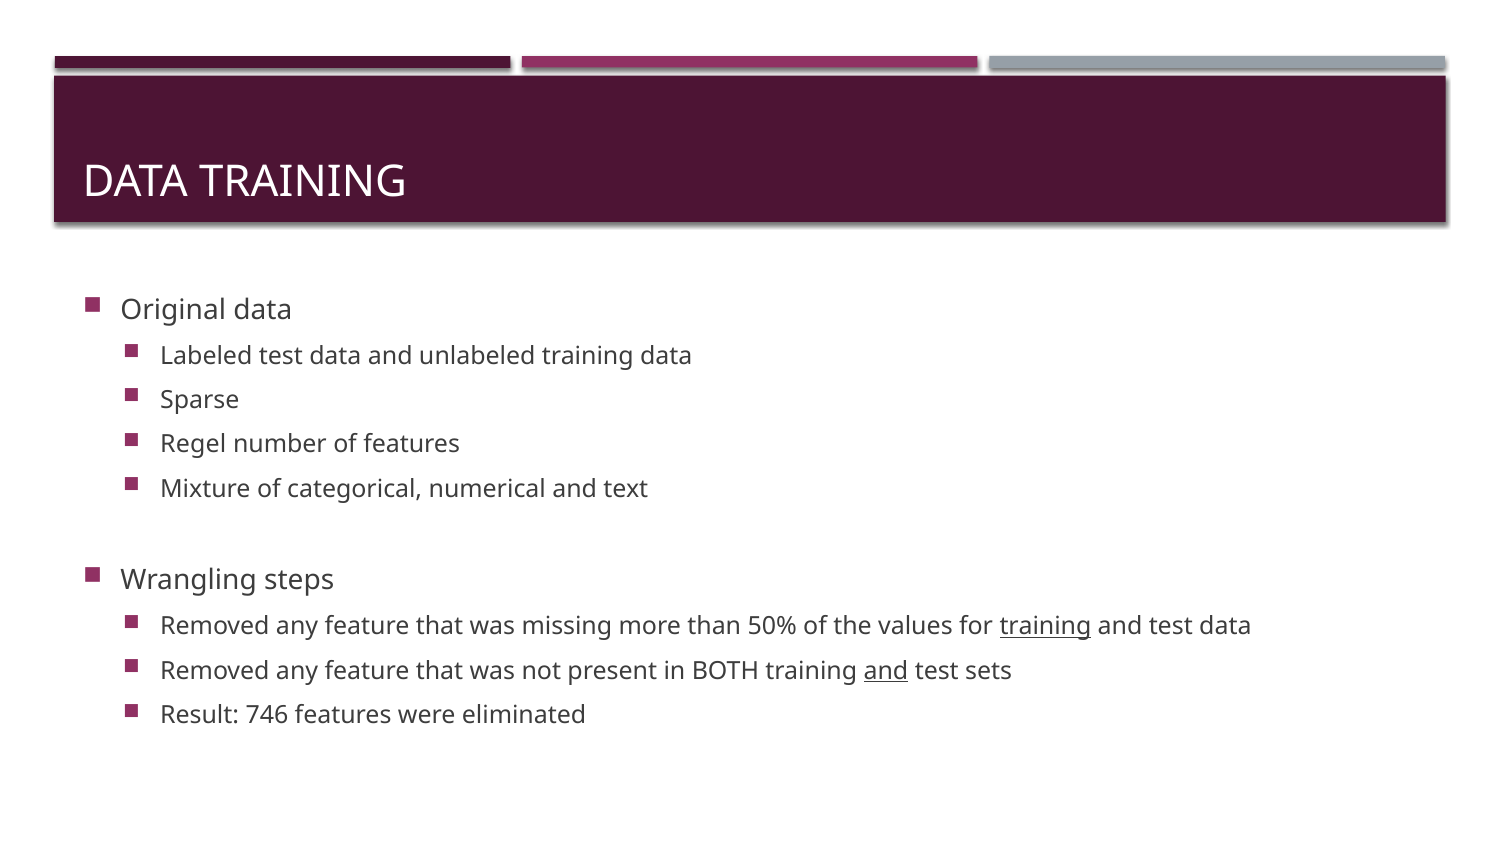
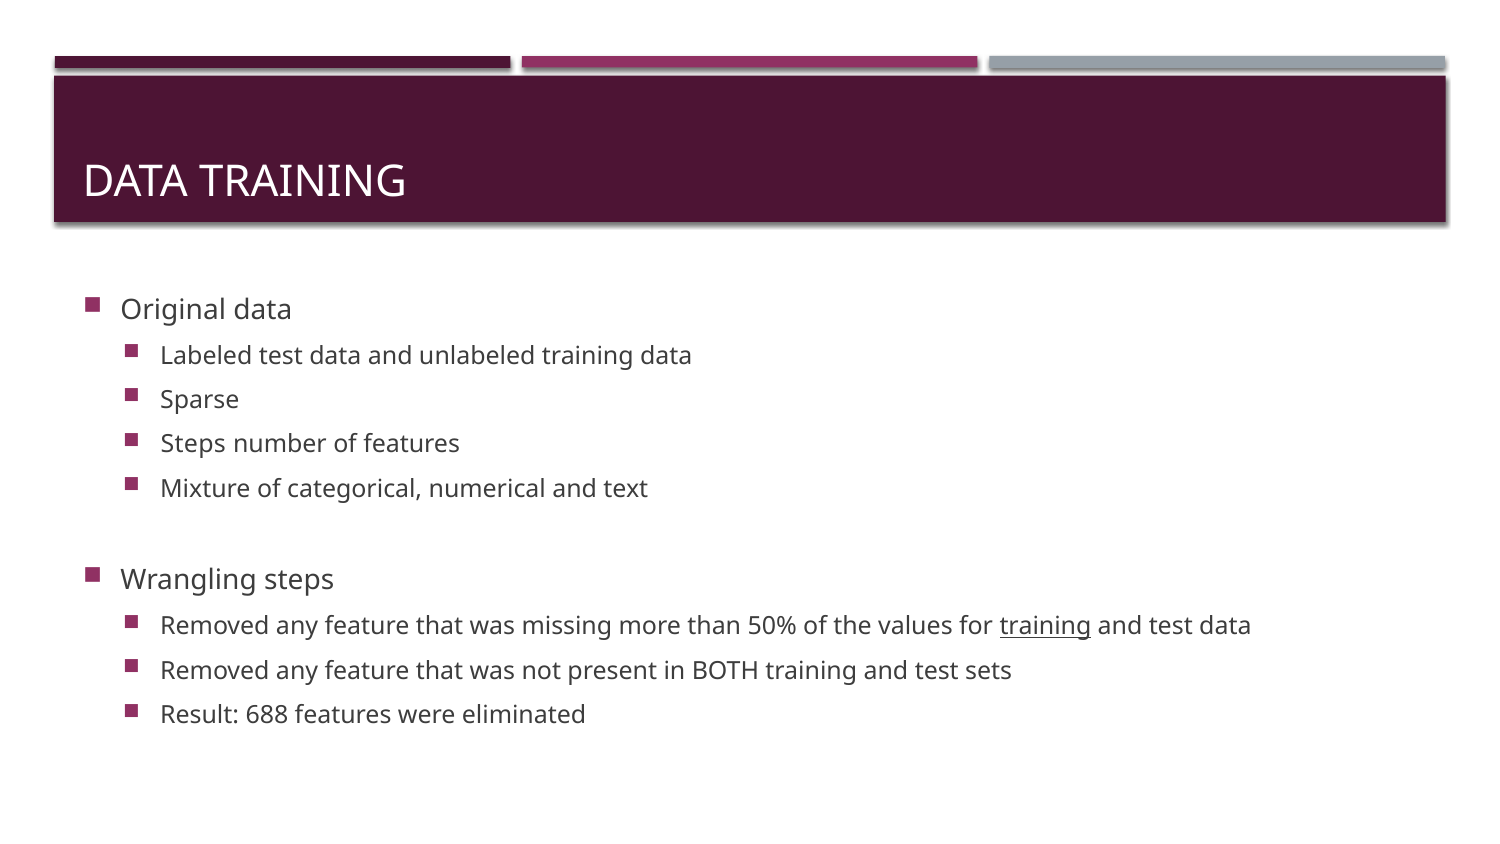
Regel: Regel -> Steps (193, 444)
and underline: present -> none (886, 671)
746: 746 -> 688 (267, 715)
